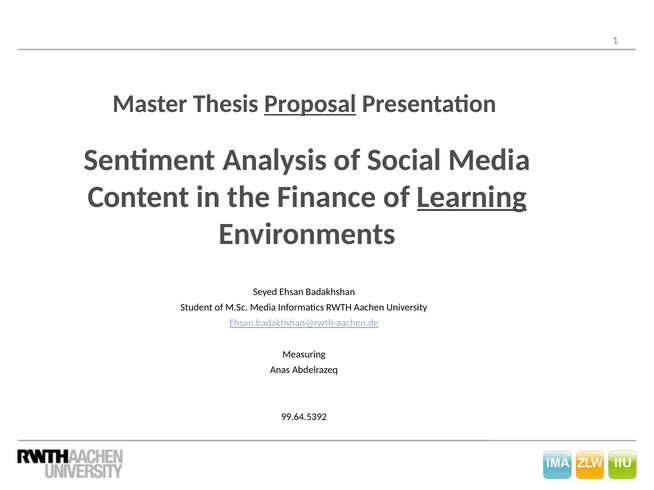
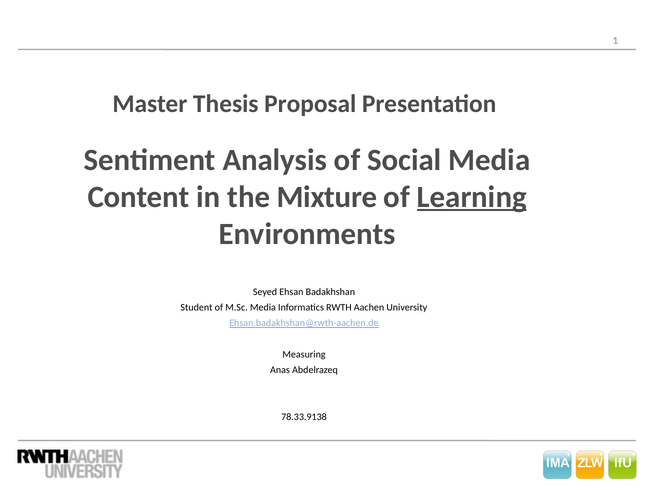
Proposal underline: present -> none (310, 104)
Finance: Finance -> Mixture (327, 197)
99.64.5392: 99.64.5392 -> 78.33.9138 (304, 417)
